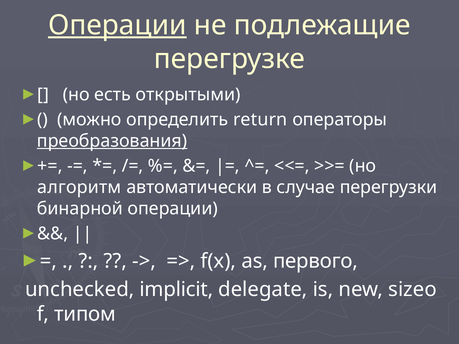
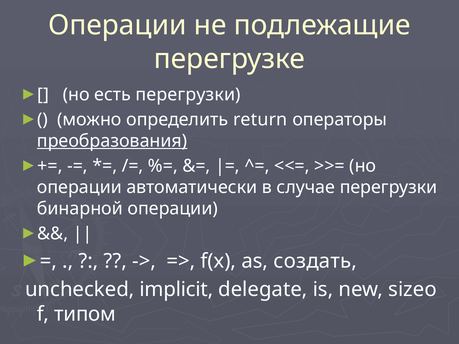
Операции underline: present -> none (117, 25)
есть открытыми: открытыми -> перегрузки (188, 95)
алгоритм: алгоритм -> операции (79, 187)
первого: первого -> создать (315, 261)
